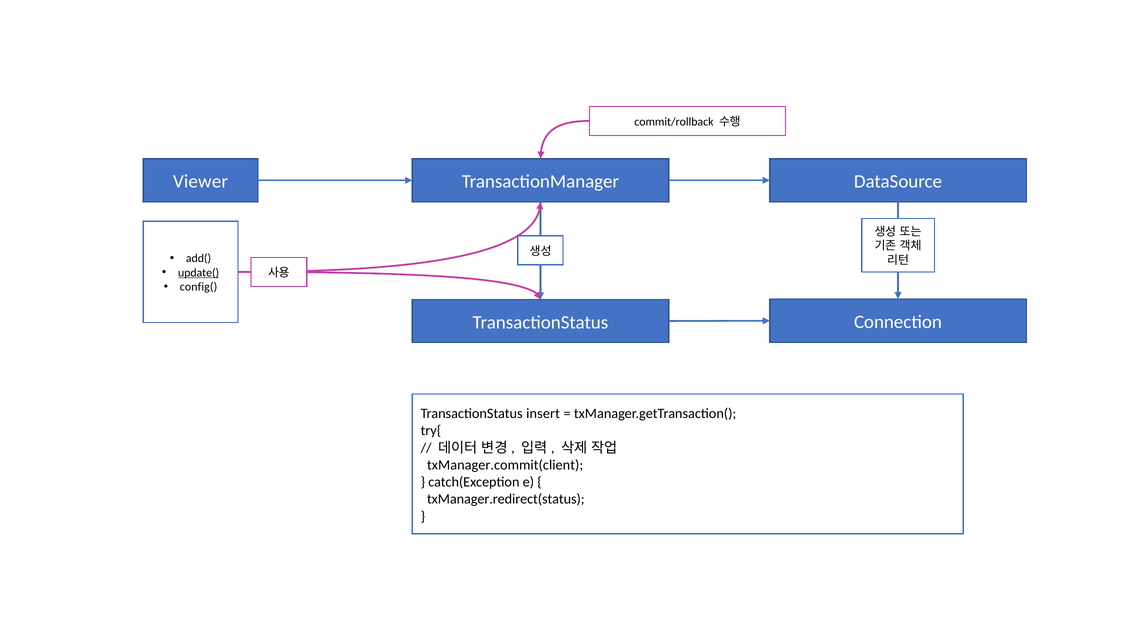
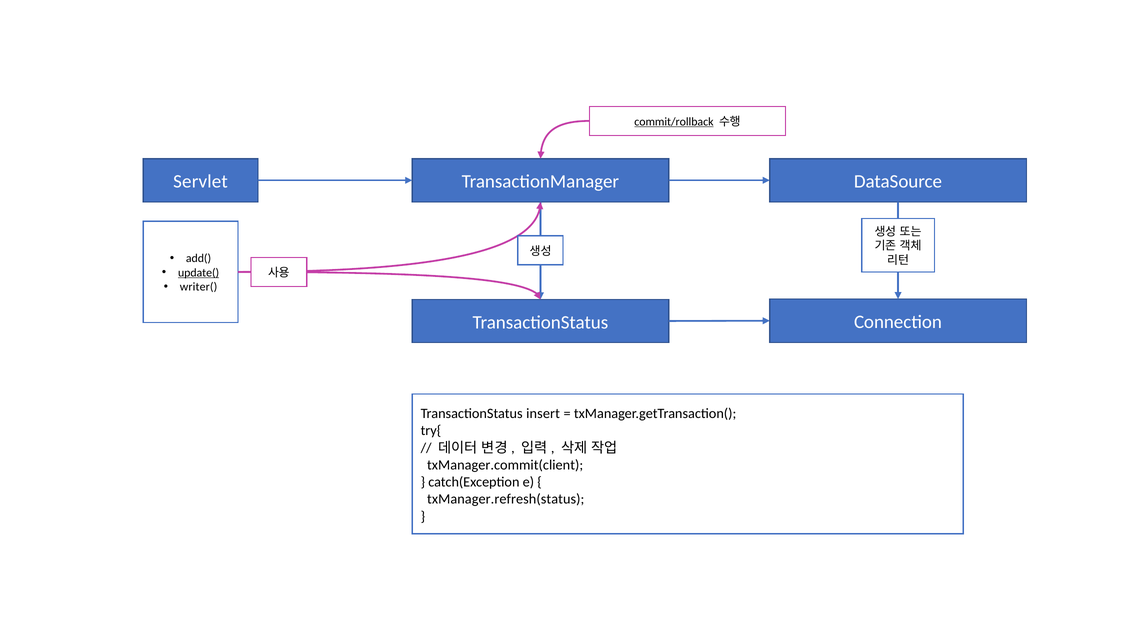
commit/rollback underline: none -> present (674, 122)
Viewer: Viewer -> Servlet (201, 182)
config(: config( -> writer( (199, 287)
txManager.redirect(status: txManager.redirect(status -> txManager.refresh(status (506, 499)
